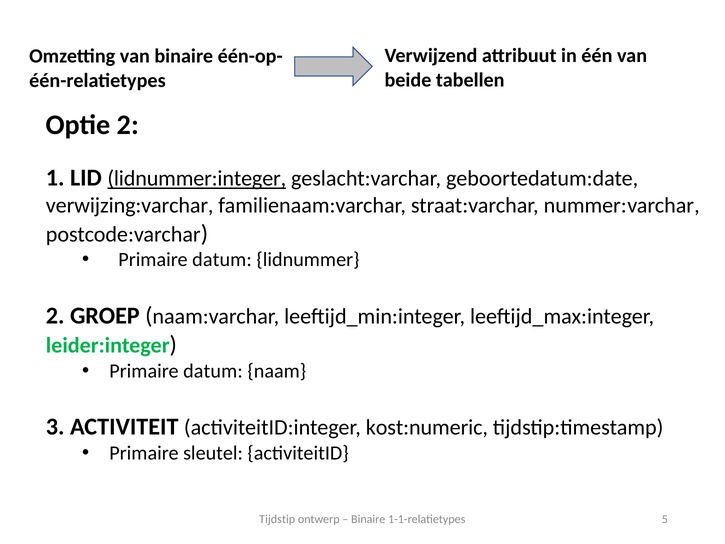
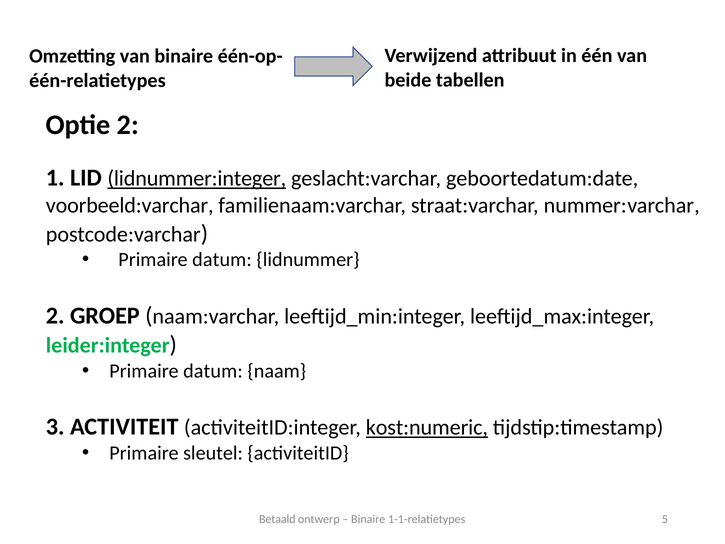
verwijzing:varchar: verwijzing:varchar -> voorbeeld:varchar (130, 205)
kost:numeric underline: none -> present (427, 427)
Tijdstip: Tijdstip -> Betaald (277, 519)
